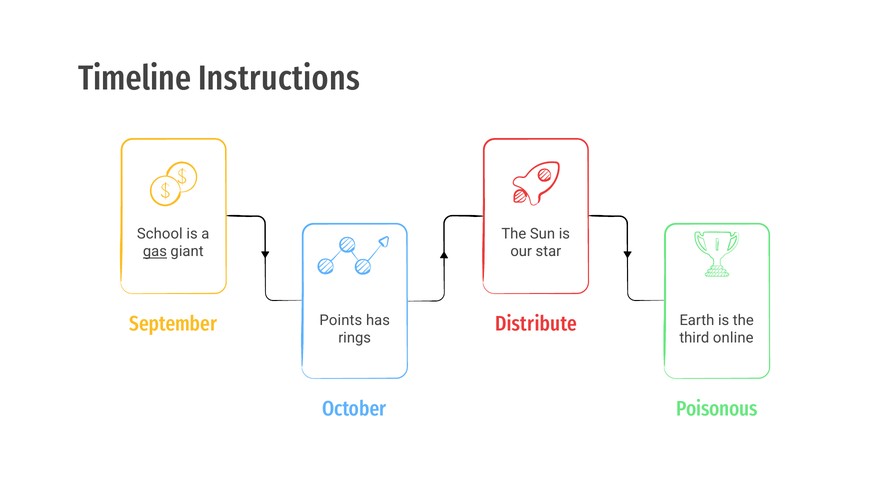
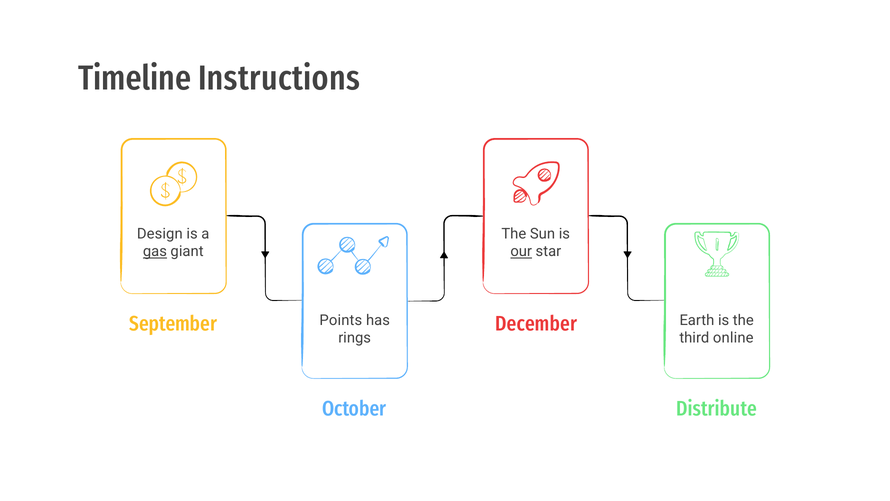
School: School -> Design (160, 234)
our underline: none -> present (521, 251)
Distribute: Distribute -> December (536, 324)
Poisonous: Poisonous -> Distribute (717, 408)
